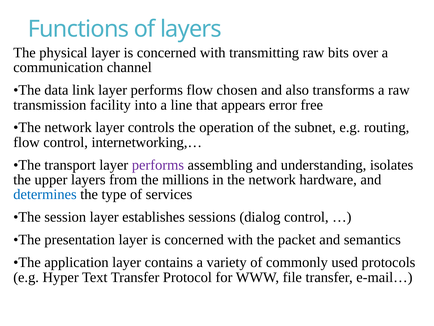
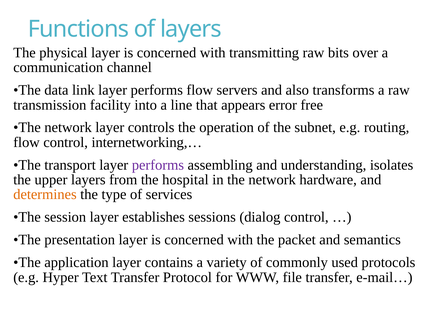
chosen: chosen -> servers (237, 90)
millions: millions -> hospital (185, 179)
determines colour: blue -> orange (45, 194)
